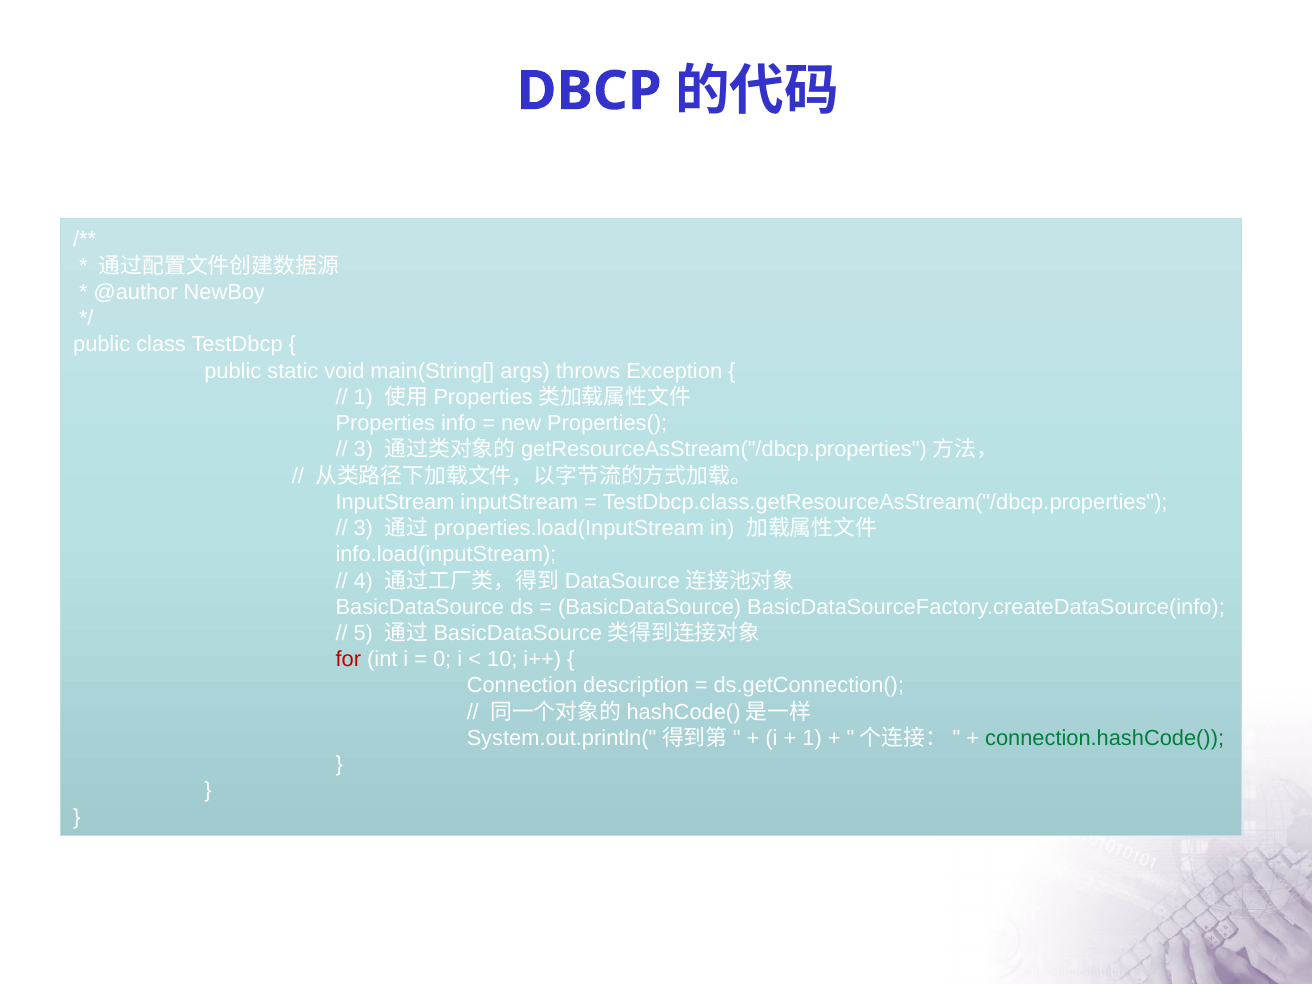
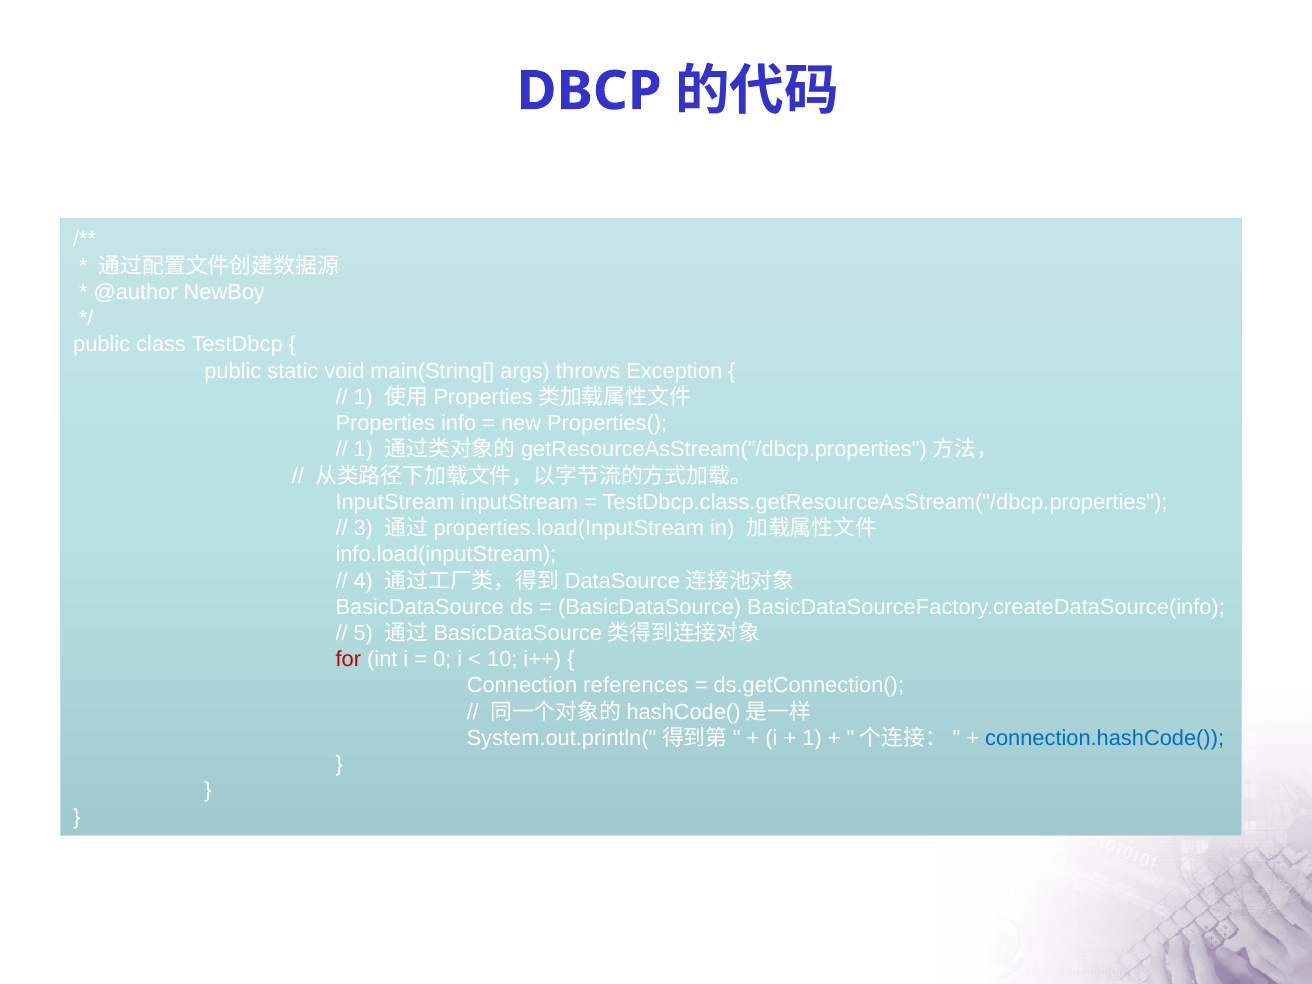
3: 3 -> 1 (363, 450)
description: description -> references (636, 686)
connection.hashCode( colour: green -> blue (1105, 738)
